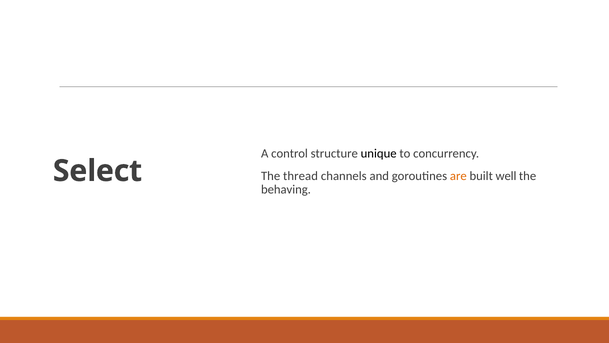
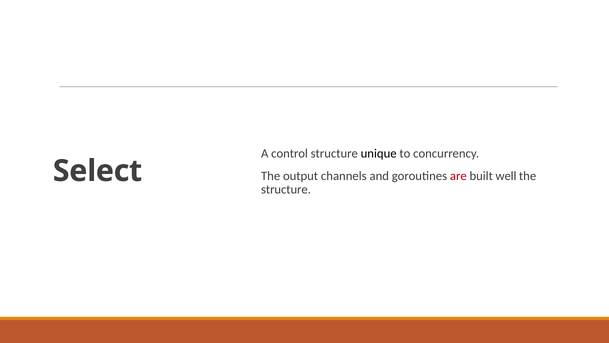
thread: thread -> output (301, 176)
are colour: orange -> red (458, 176)
behaving: behaving -> structure (286, 190)
